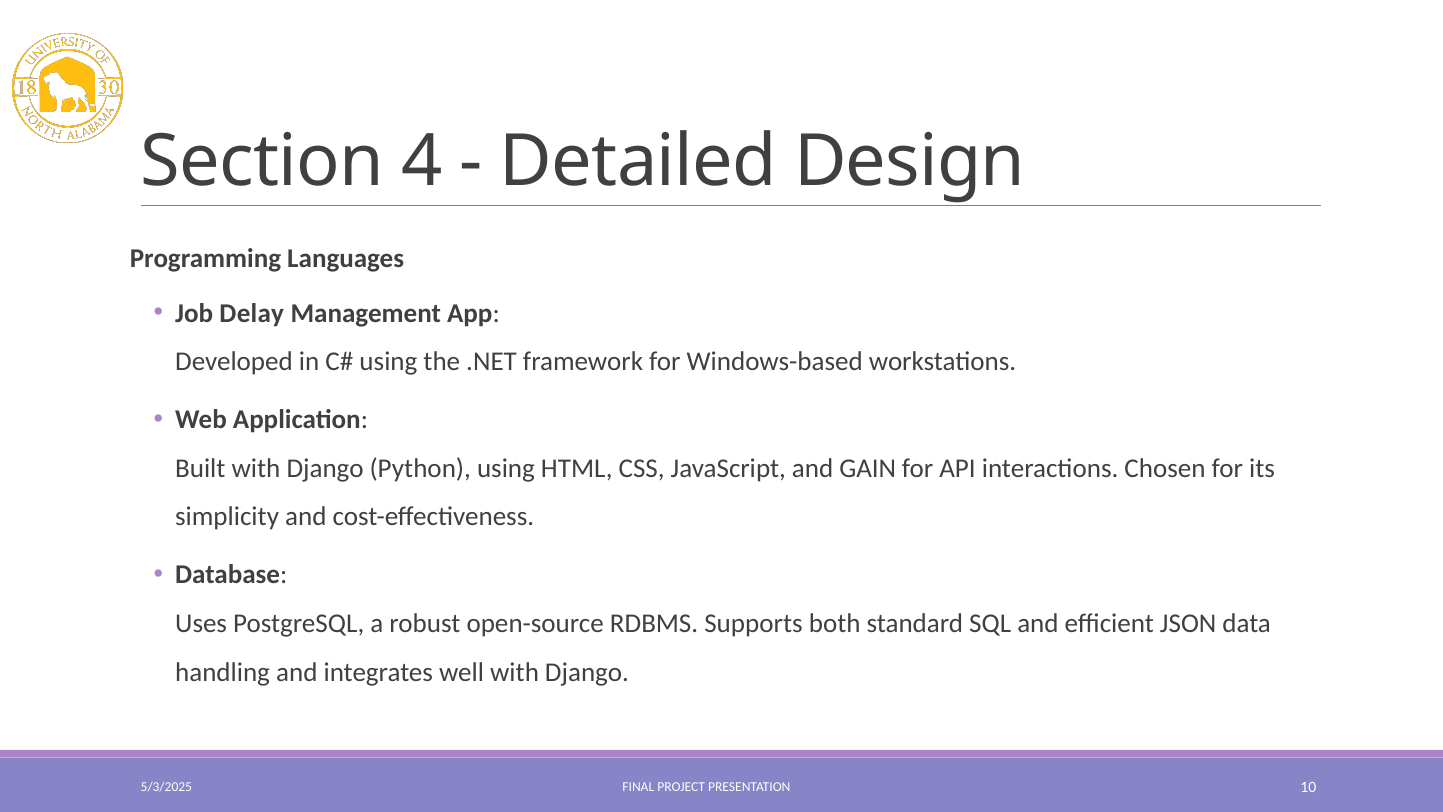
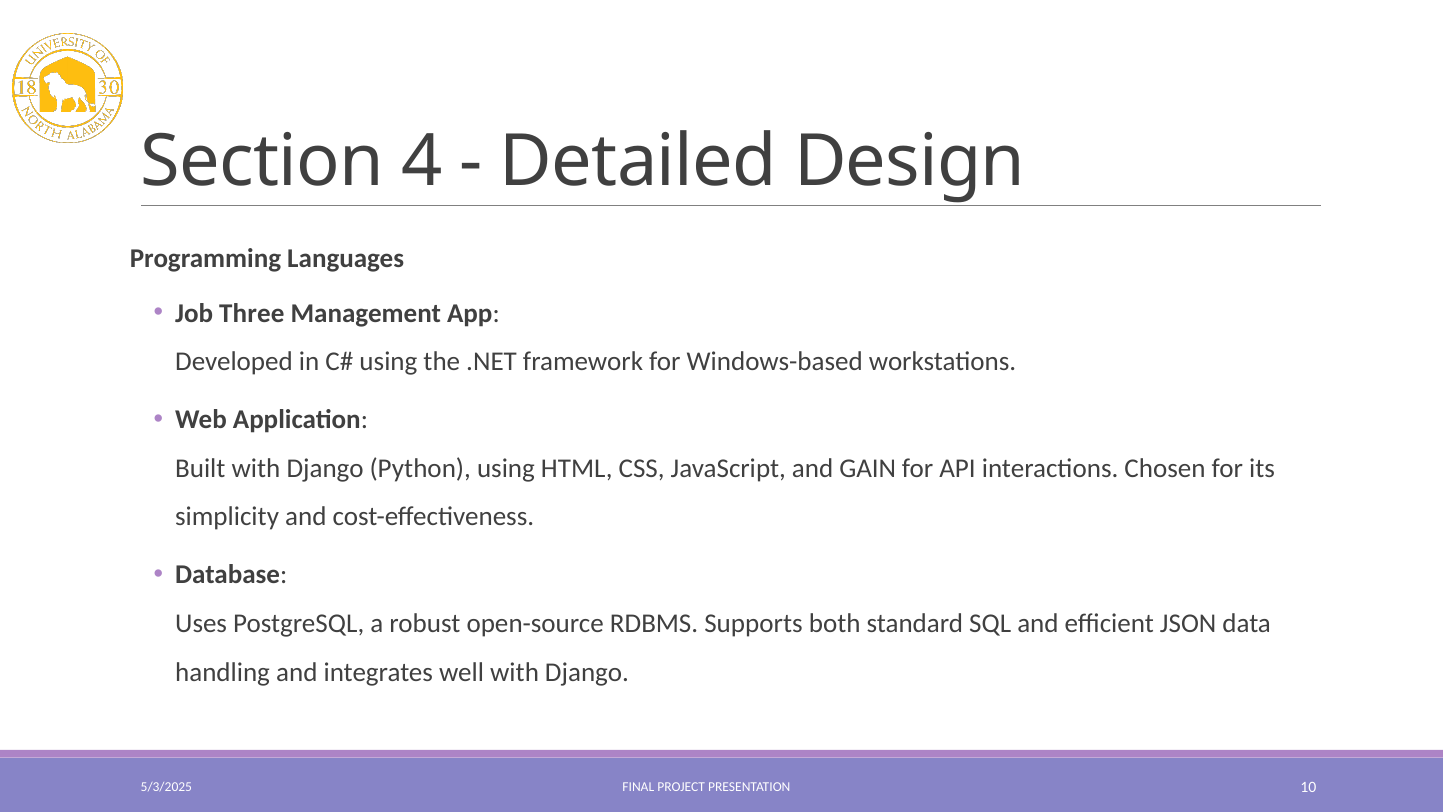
Delay: Delay -> Three (252, 313)
